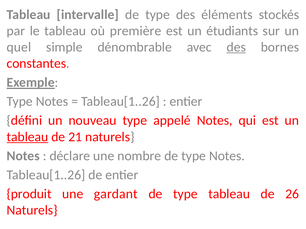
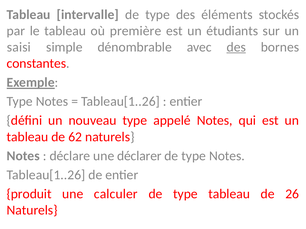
quel: quel -> saisi (19, 47)
tableau underline: present -> none (27, 137)
21: 21 -> 62 (75, 137)
nombre: nombre -> déclarer (139, 156)
gardant: gardant -> calculer (116, 194)
